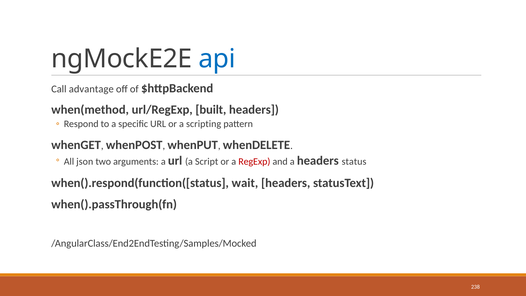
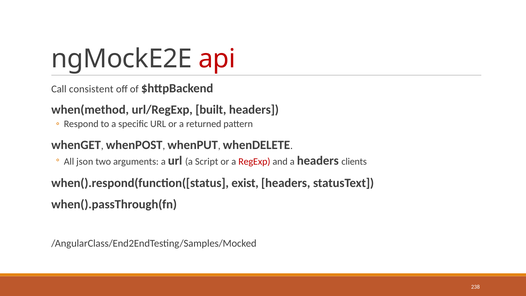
api colour: blue -> red (217, 59)
advantage: advantage -> consistent (91, 89)
scripting: scripting -> returned (204, 124)
status: status -> clients (354, 162)
wait: wait -> exist (245, 183)
